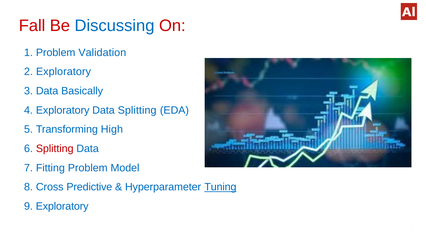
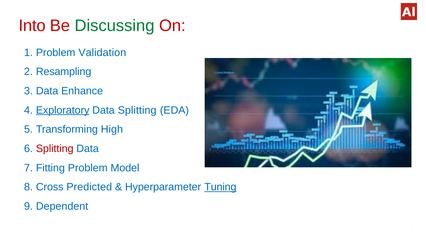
Fall: Fall -> Into (32, 26)
Discussing colour: blue -> green (115, 26)
2 Exploratory: Exploratory -> Resampling (64, 72)
Basically: Basically -> Enhance (82, 91)
Exploratory underline: none -> present (63, 110)
Predictive: Predictive -> Predicted (89, 187)
Exploratory: Exploratory -> Dependent (62, 206)
